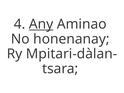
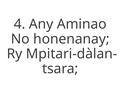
Any underline: present -> none (41, 24)
